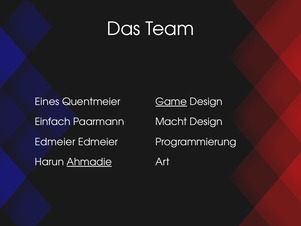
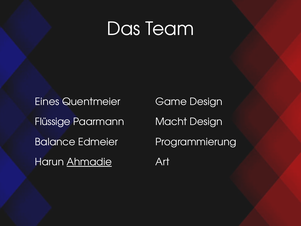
Game underline: present -> none (171, 102)
Einfach: Einfach -> Flüssige (53, 122)
Edmeier: Edmeier -> Balance (55, 142)
